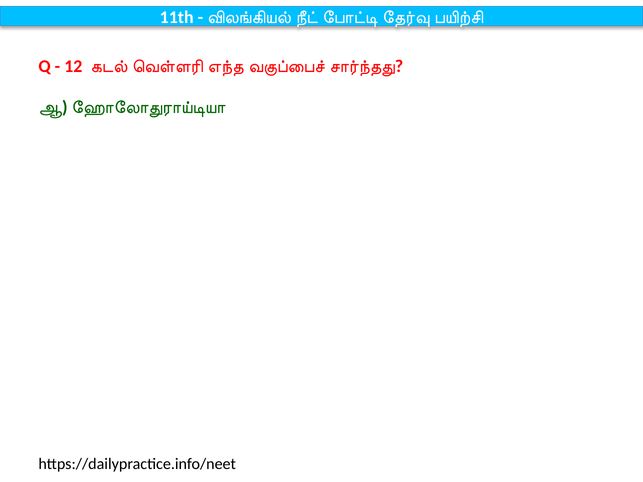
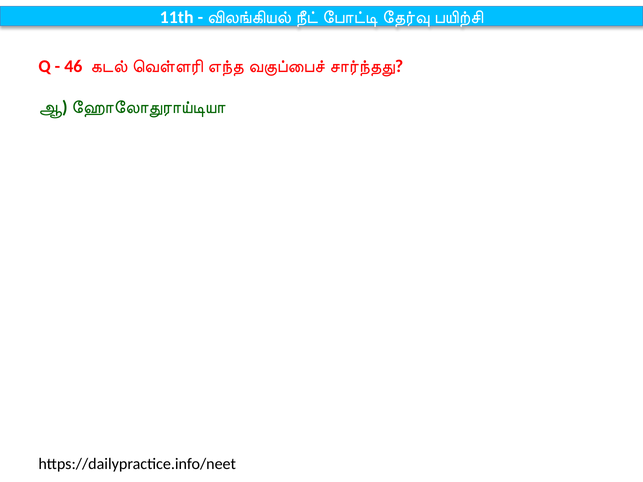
12: 12 -> 46 (73, 67)
